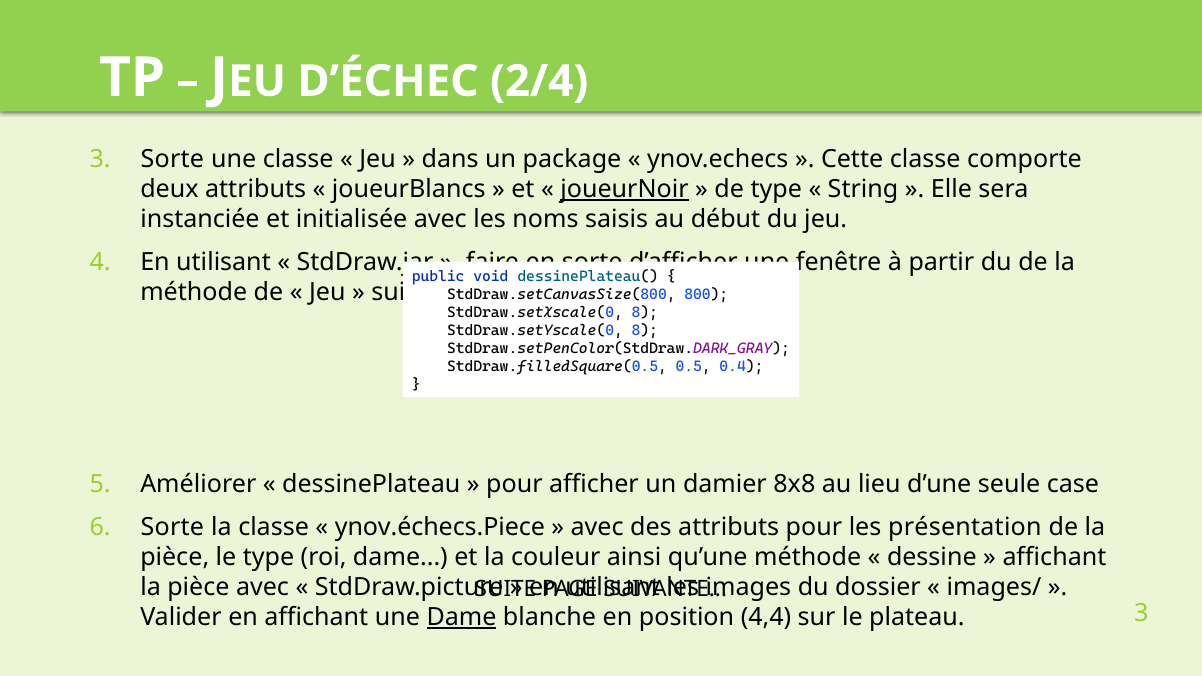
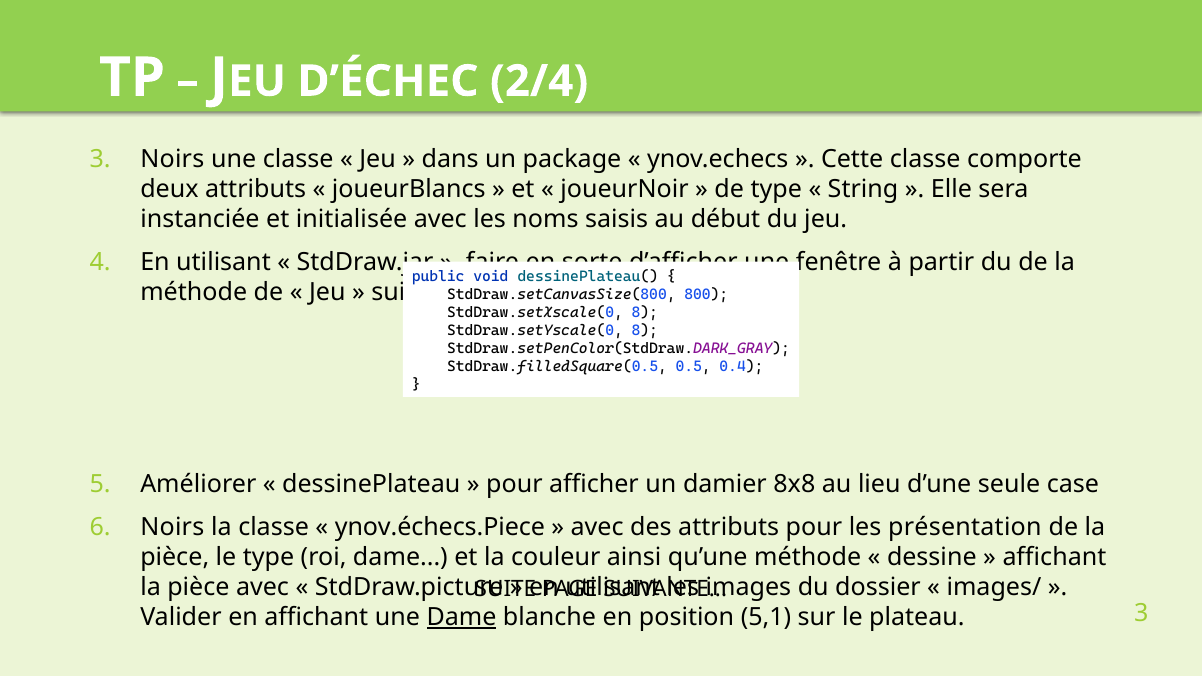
3 Sorte: Sorte -> Noirs (172, 159)
joueurNoir underline: present -> none (624, 189)
Sorte: Sorte -> Noirs (172, 527)
4,4: 4,4 -> 5,1 (766, 618)
